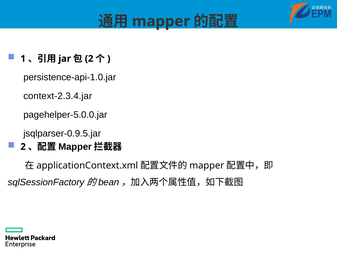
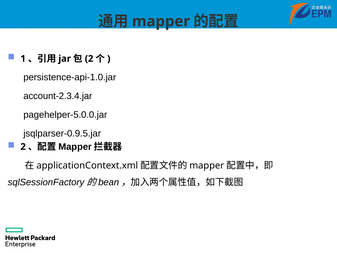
context-2.3.4.jar: context-2.3.4.jar -> account-2.3.4.jar (58, 96)
